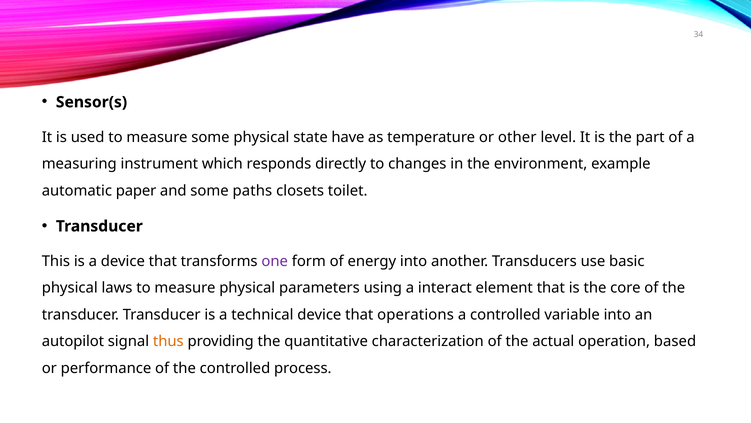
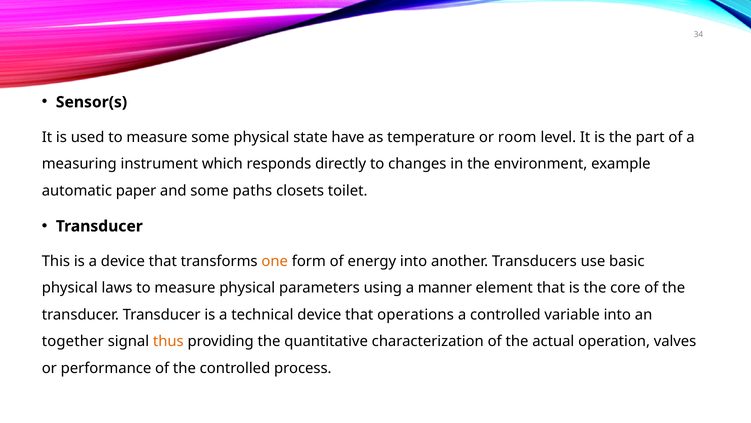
other: other -> room (517, 137)
one colour: purple -> orange (275, 261)
interact: interact -> manner (445, 288)
autopilot: autopilot -> together (73, 341)
based: based -> valves (675, 341)
